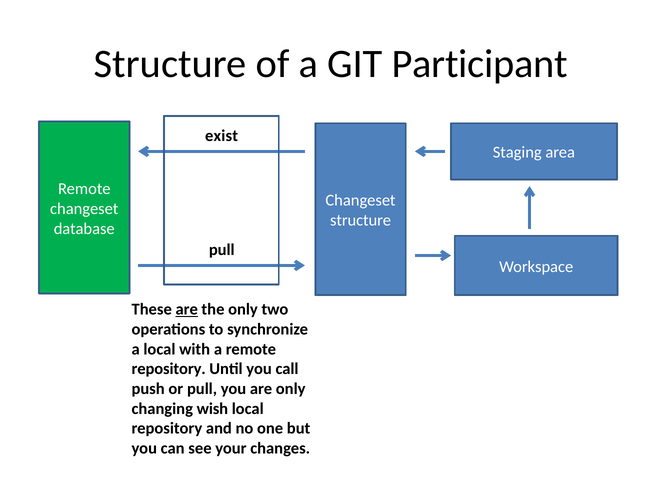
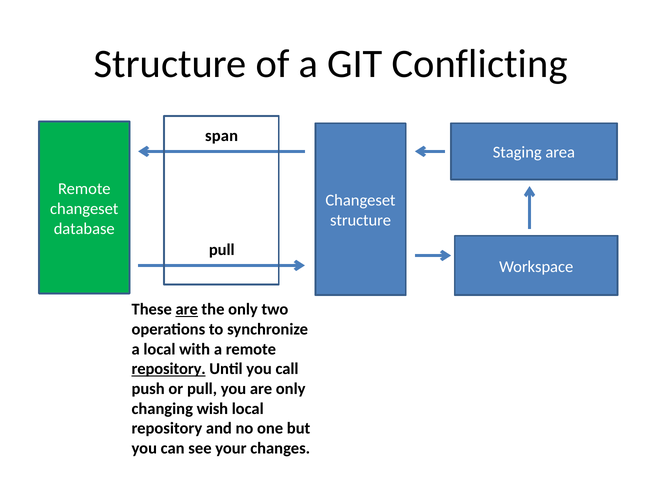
Participant: Participant -> Conflicting (480, 64)
exist: exist -> span (222, 136)
repository underline: none -> present (169, 369)
